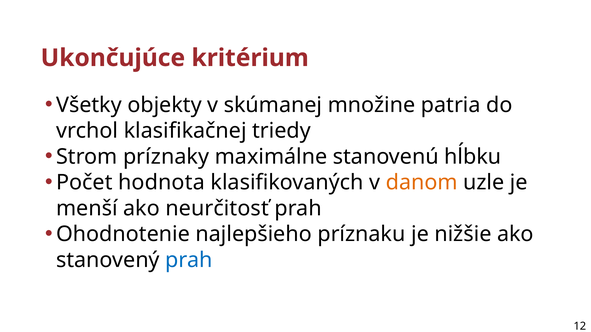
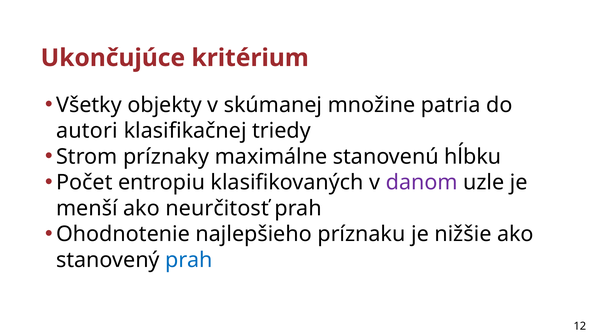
vrchol: vrchol -> autori (87, 131)
hodnota: hodnota -> entropiu (162, 183)
danom colour: orange -> purple (422, 183)
